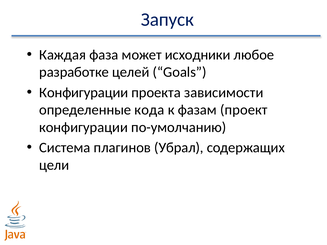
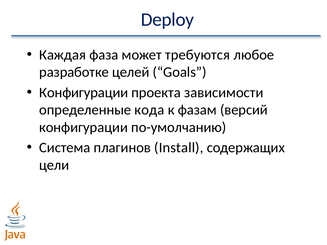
Запуск: Запуск -> Deploy (167, 20)
исходники: исходники -> требуются (198, 55)
проект: проект -> версий (244, 110)
Убрал: Убрал -> Install (179, 148)
